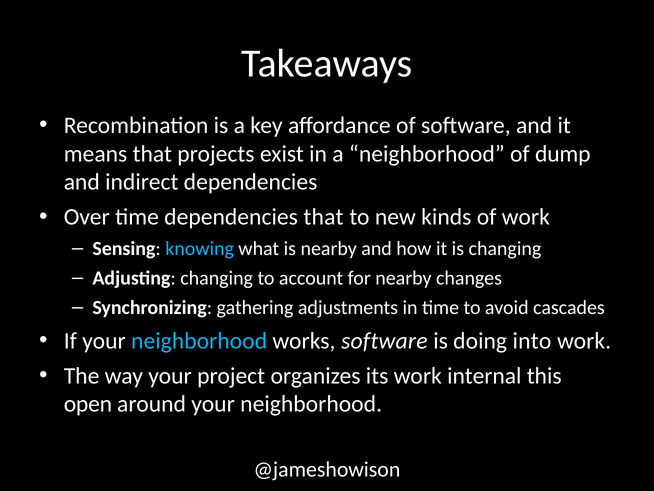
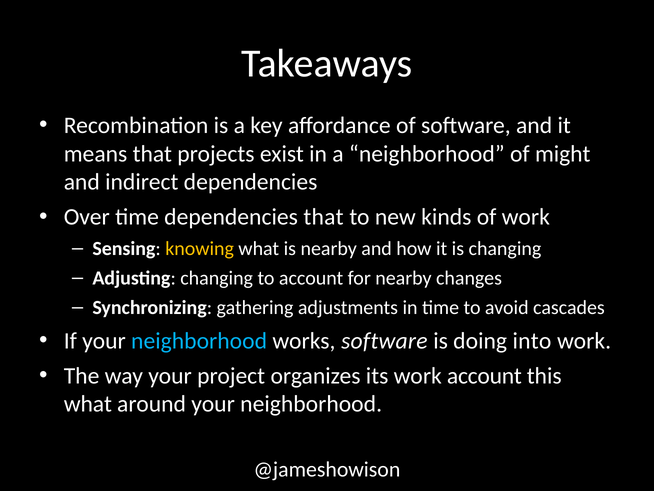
dump: dump -> might (563, 154)
knowing colour: light blue -> yellow (200, 248)
work internal: internal -> account (484, 375)
open: open -> what (88, 404)
